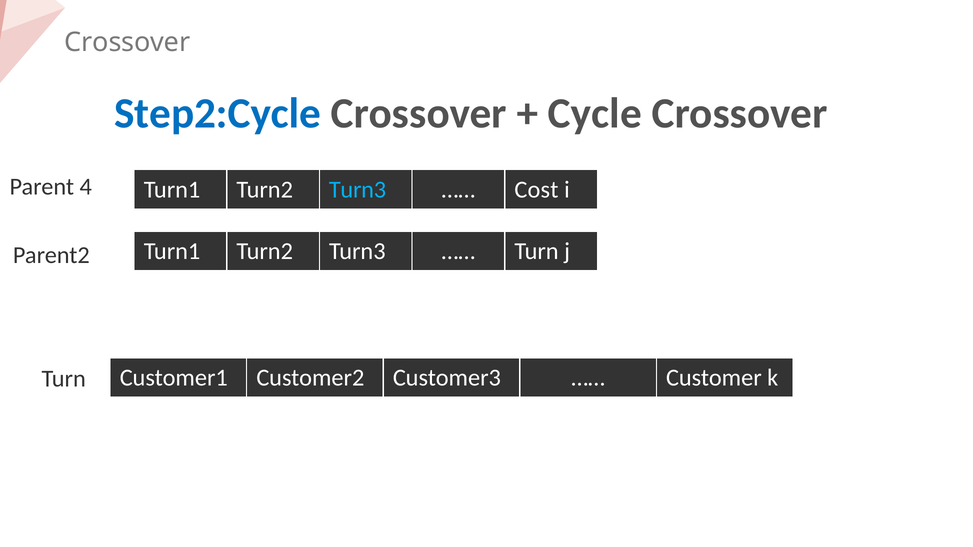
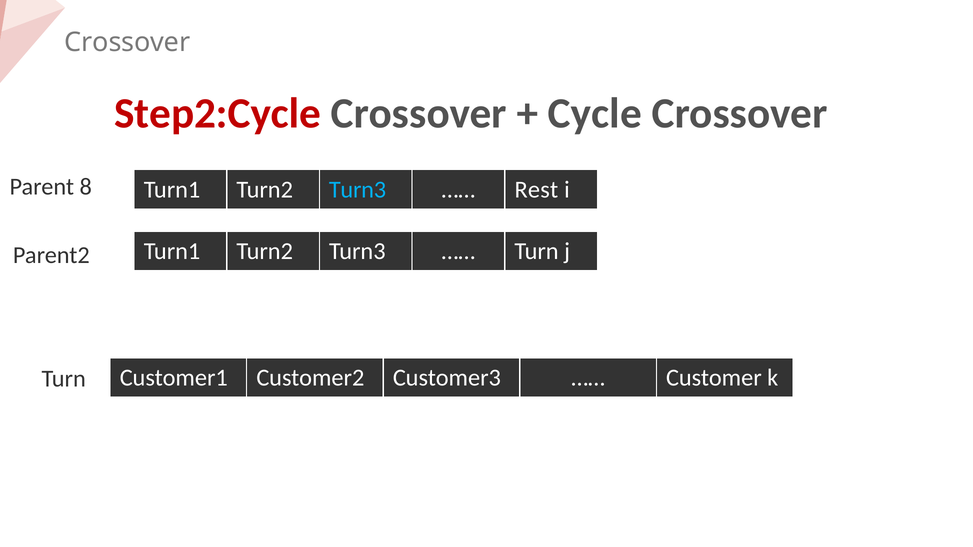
Step2:Cycle colour: blue -> red (218, 114)
4: 4 -> 8 (86, 187)
Cost: Cost -> Rest (536, 190)
